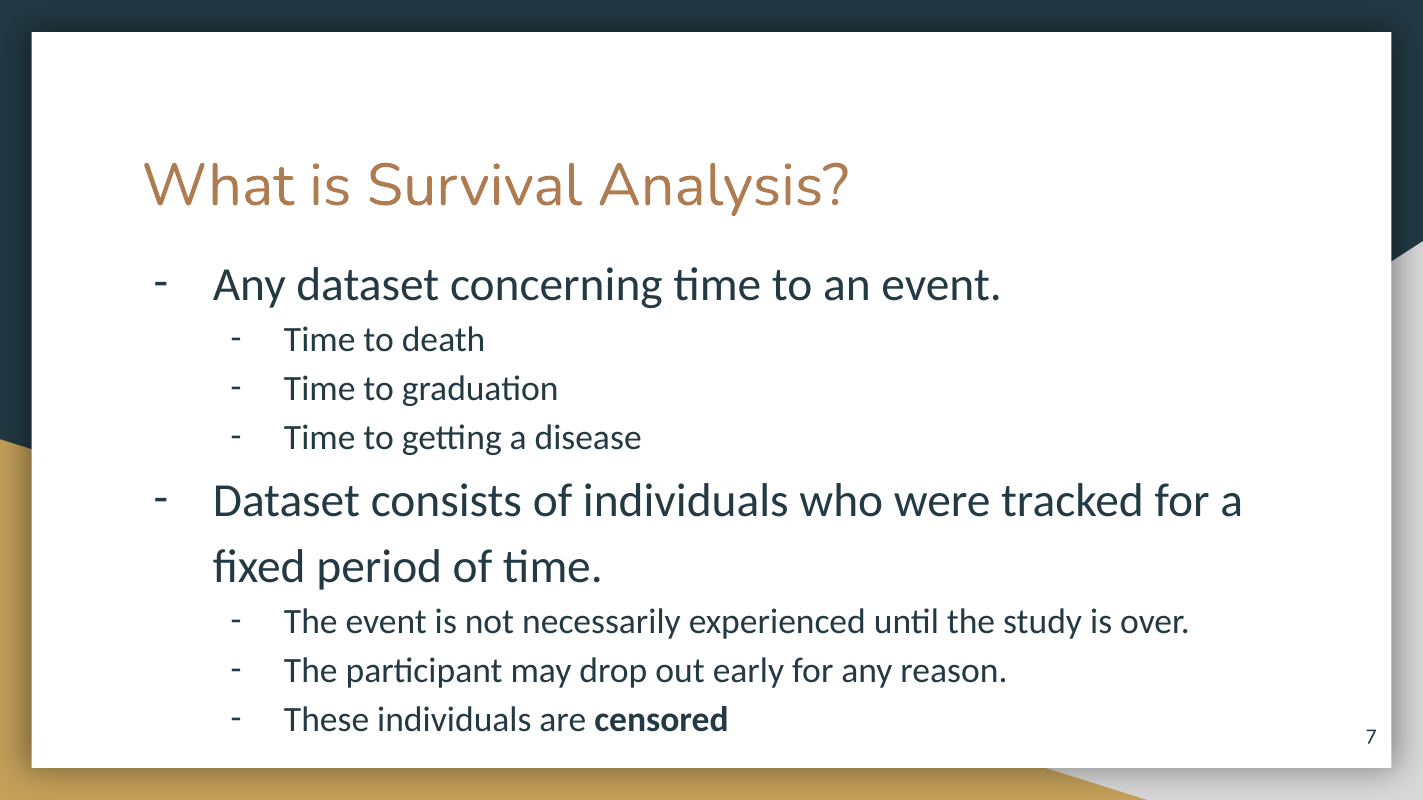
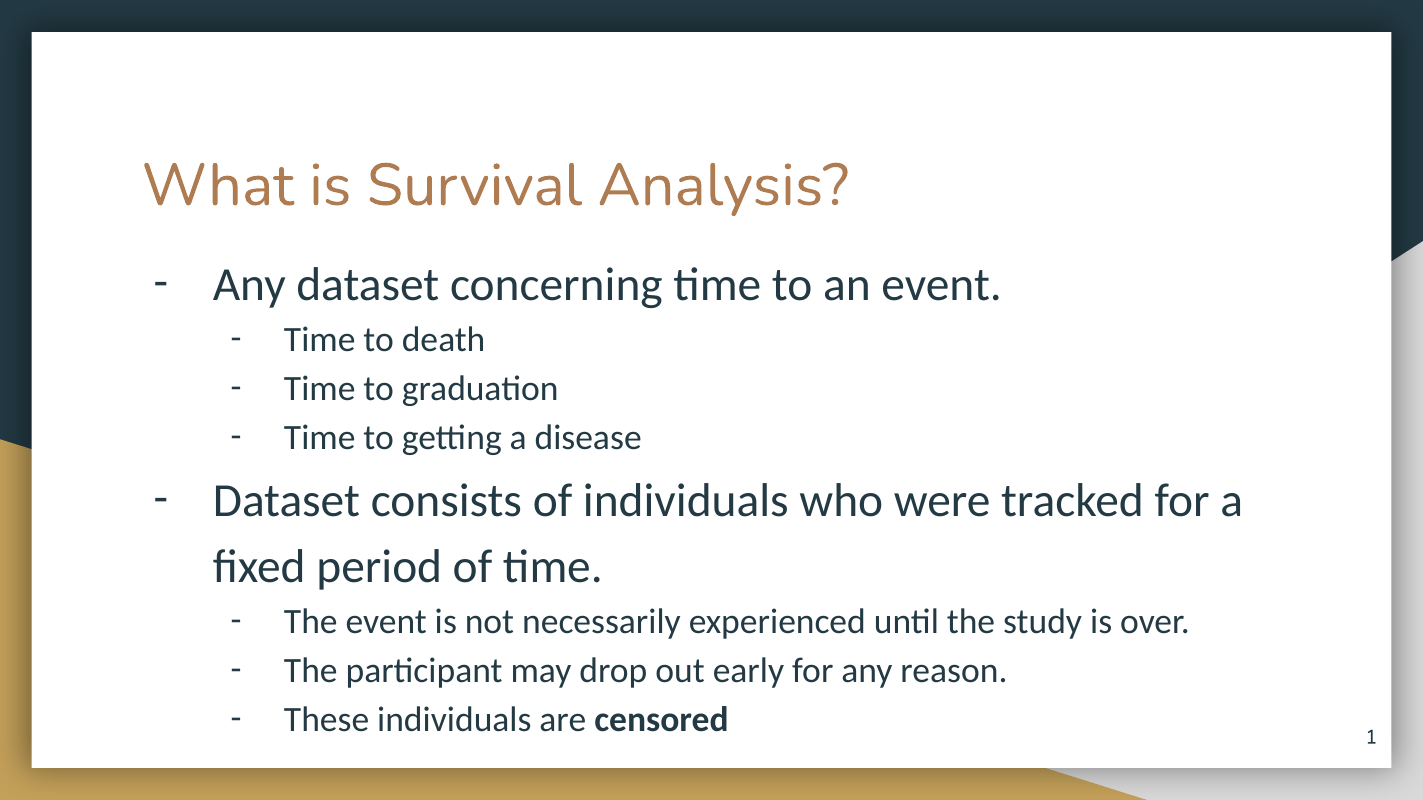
7: 7 -> 1 (1371, 738)
